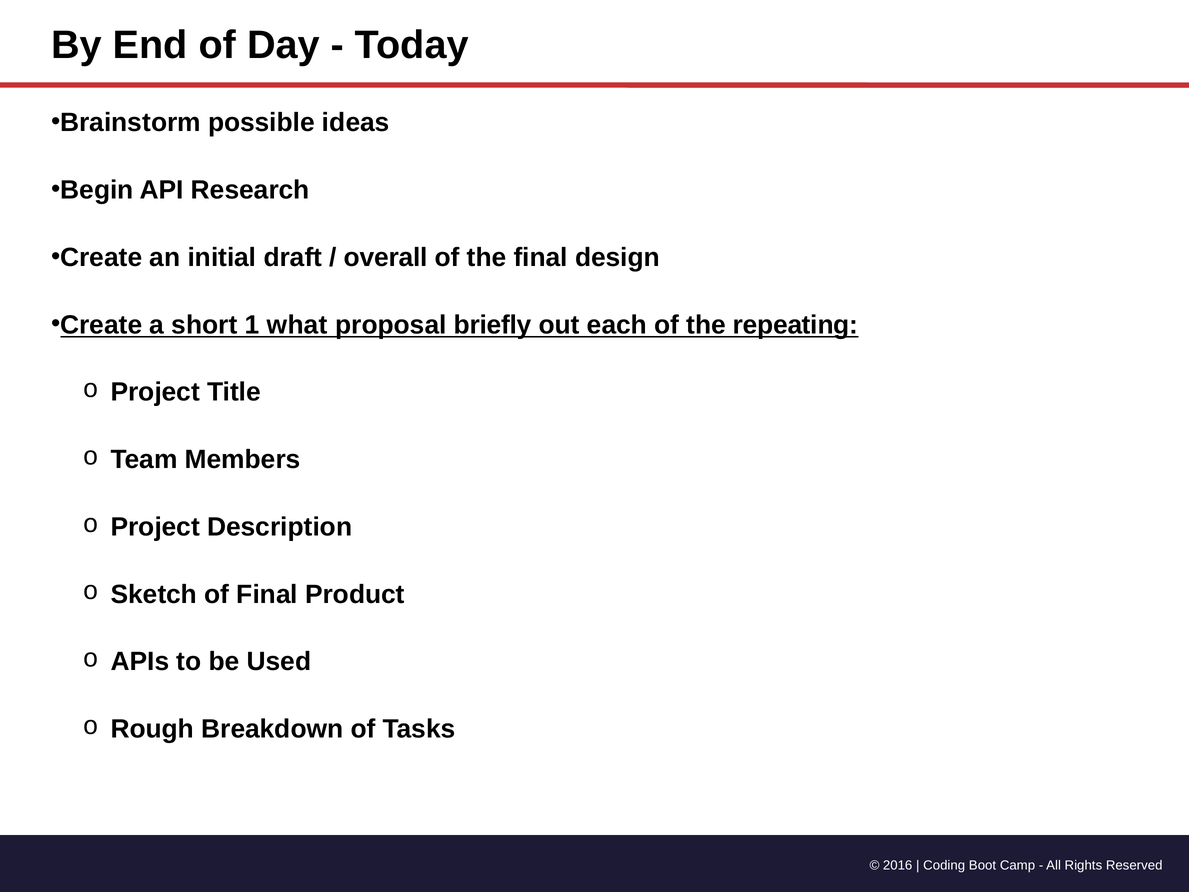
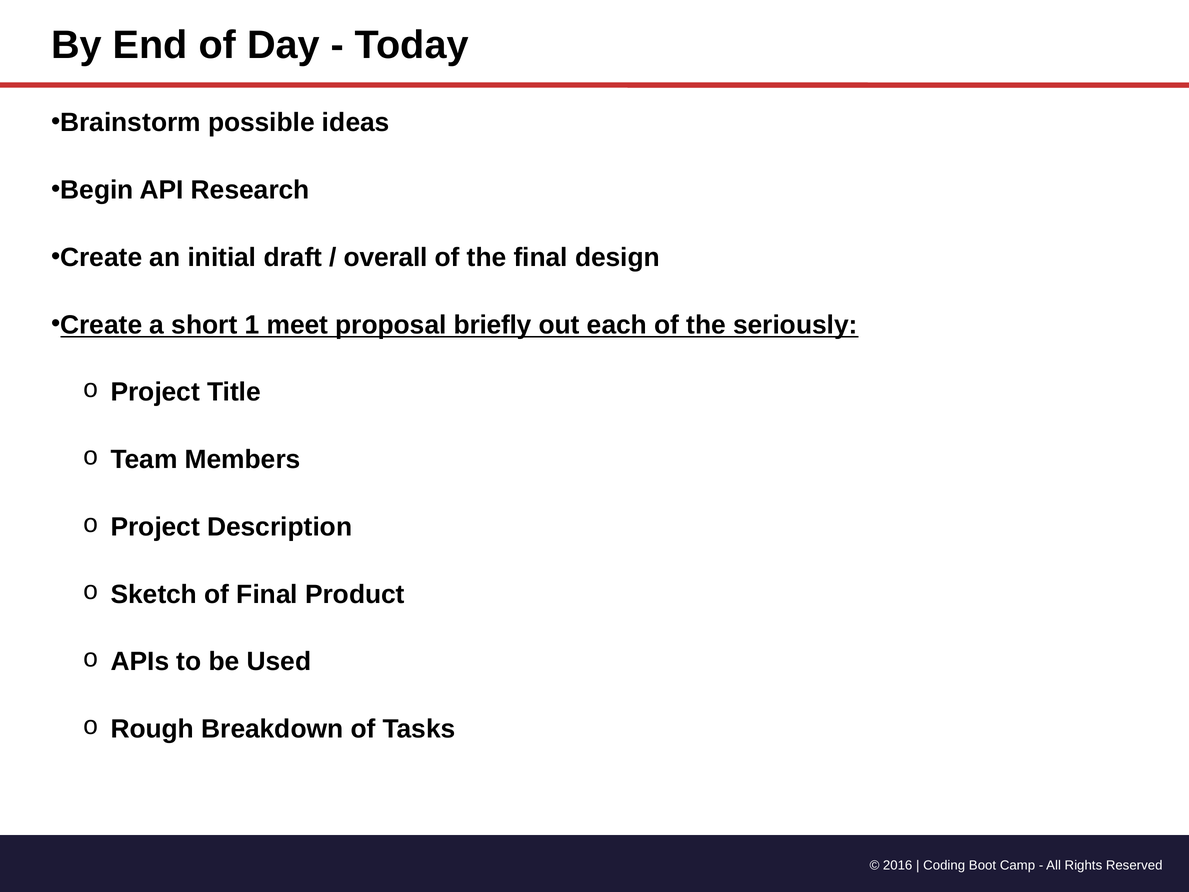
what: what -> meet (297, 325)
repeating: repeating -> seriously (795, 325)
